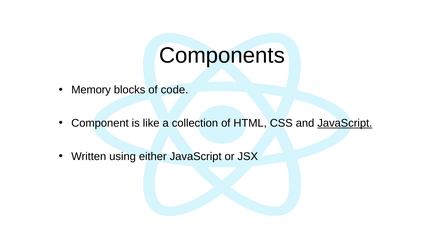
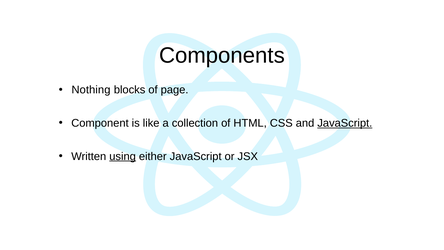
Memory: Memory -> Nothing (91, 90)
code: code -> page (175, 90)
using underline: none -> present (123, 156)
